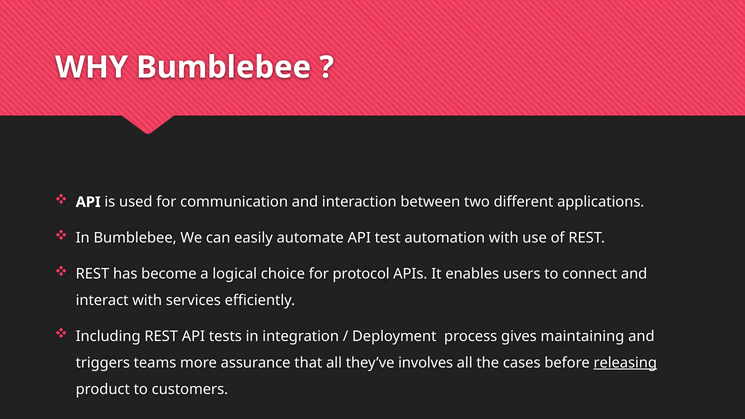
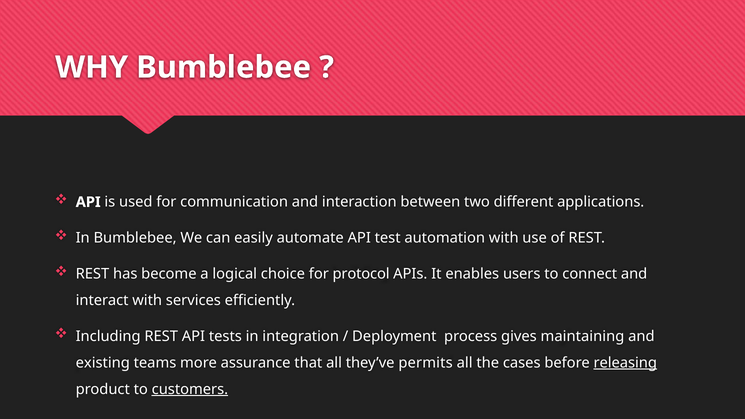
triggers: triggers -> existing (103, 363)
involves: involves -> permits (426, 363)
customers underline: none -> present (190, 389)
